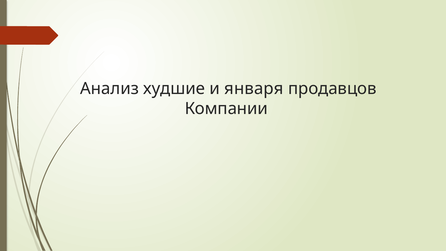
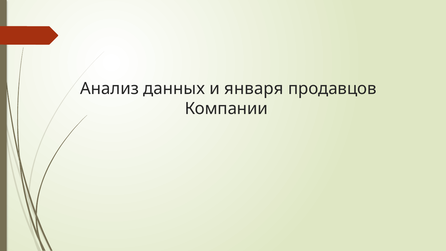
худшие: худшие -> данных (174, 89)
